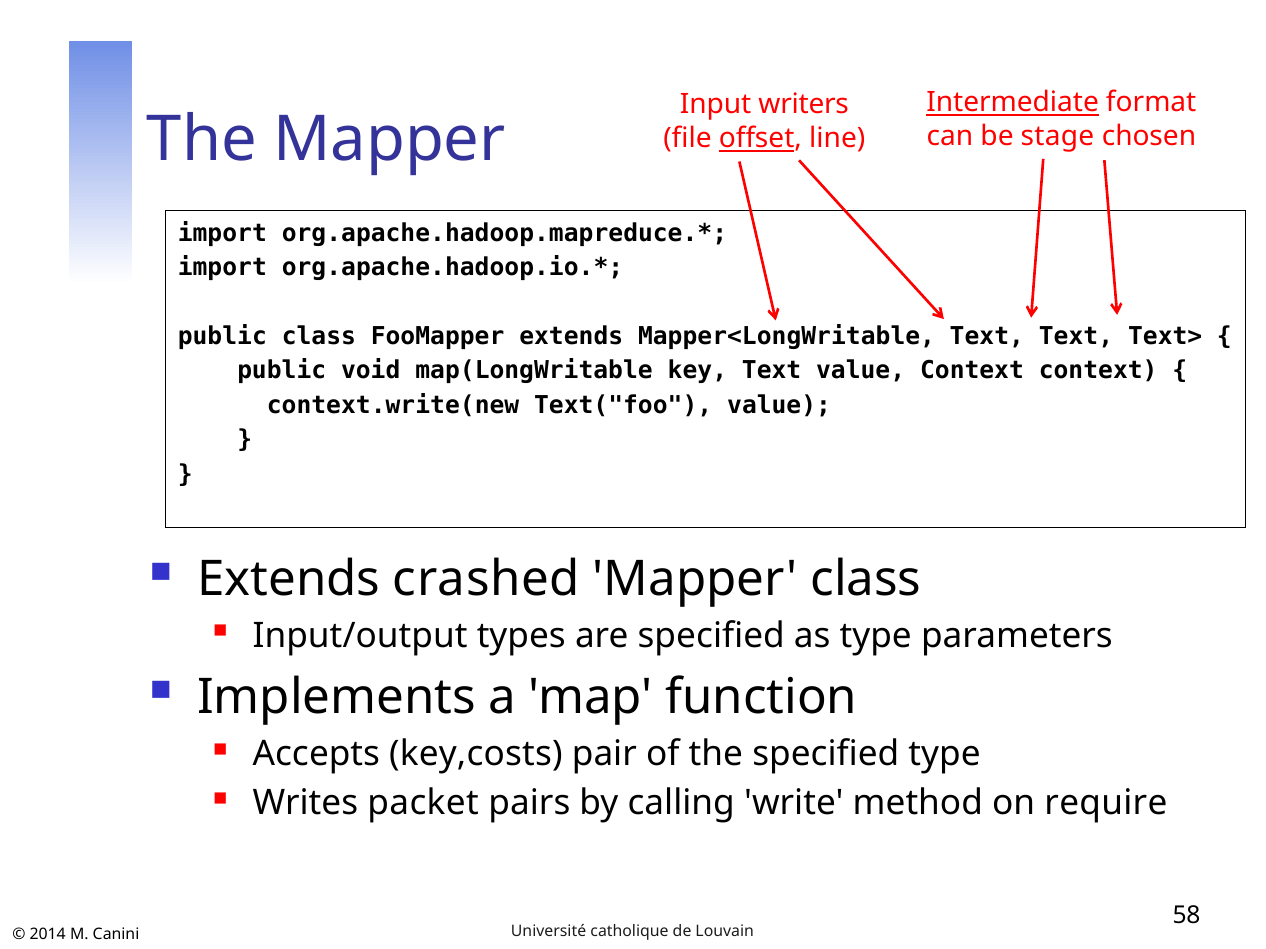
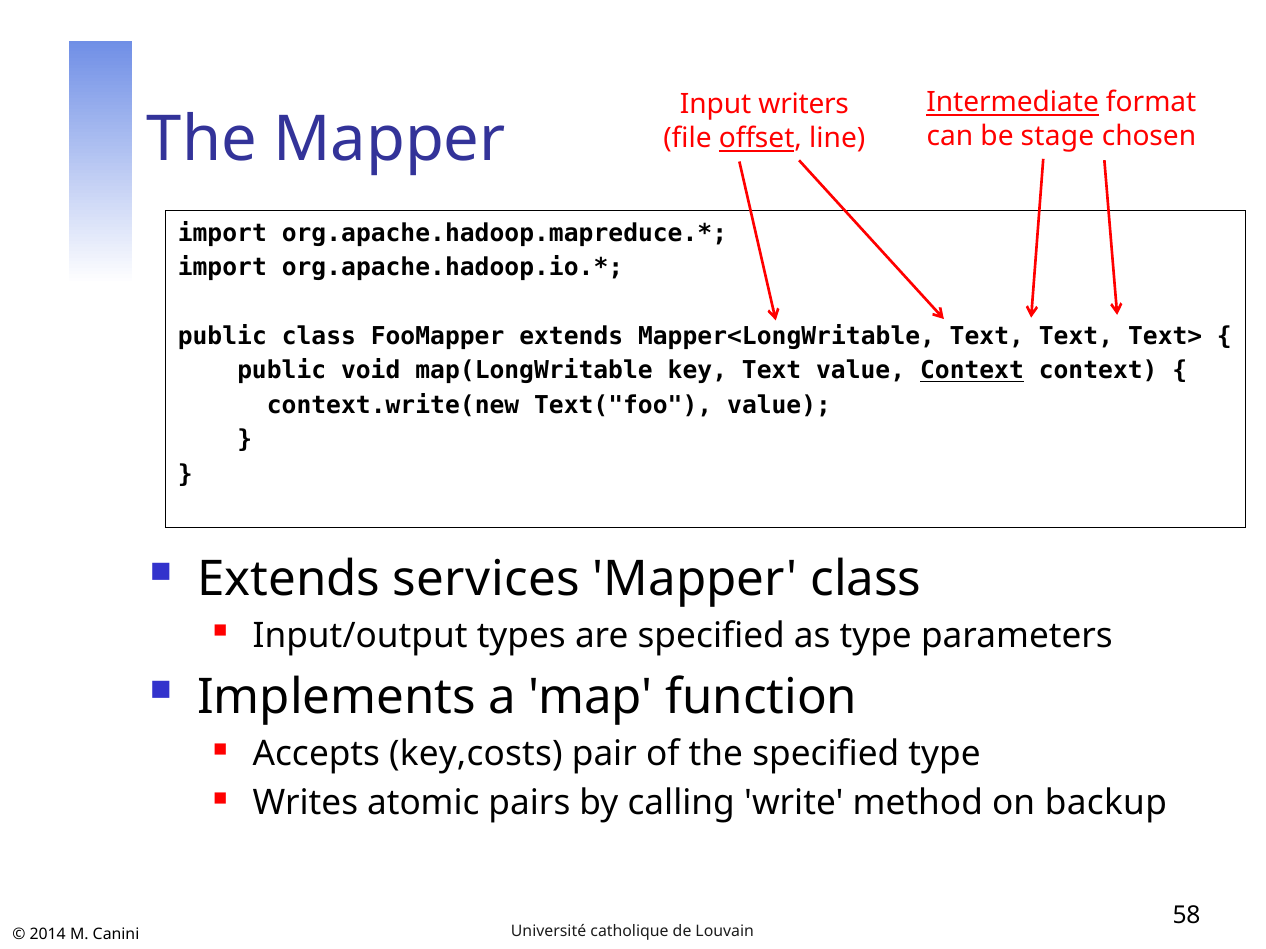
Context underline: none -> present (972, 371)
crashed: crashed -> services (486, 579)
packet: packet -> atomic (423, 804)
require: require -> backup (1106, 804)
